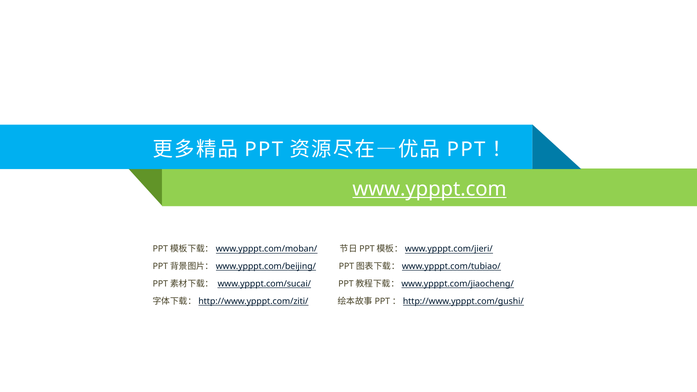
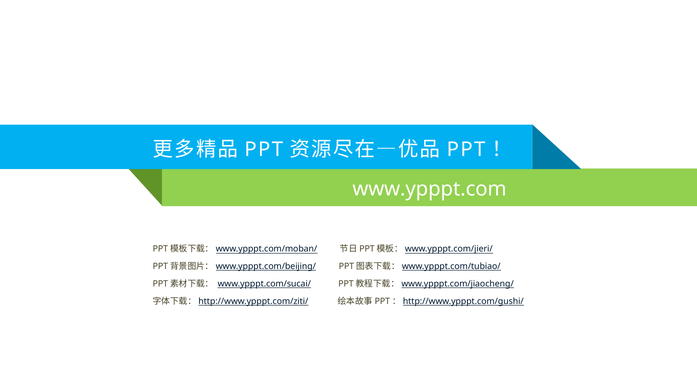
www.ypppt.com underline: present -> none (429, 189)
